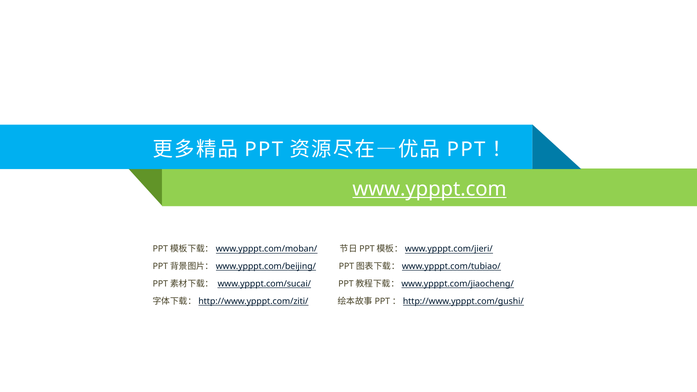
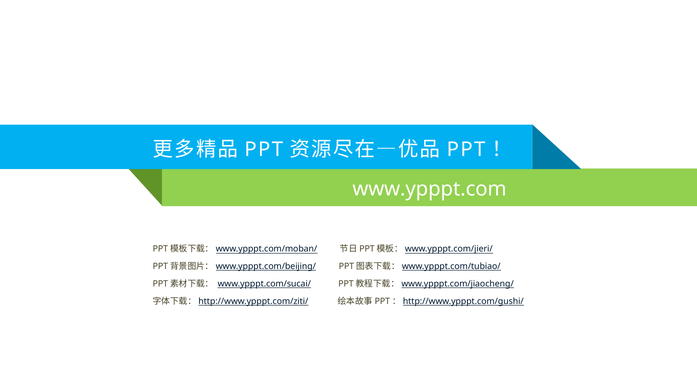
www.ypppt.com underline: present -> none (429, 189)
